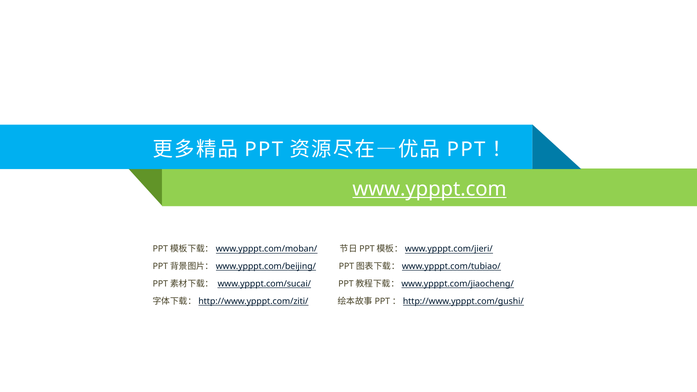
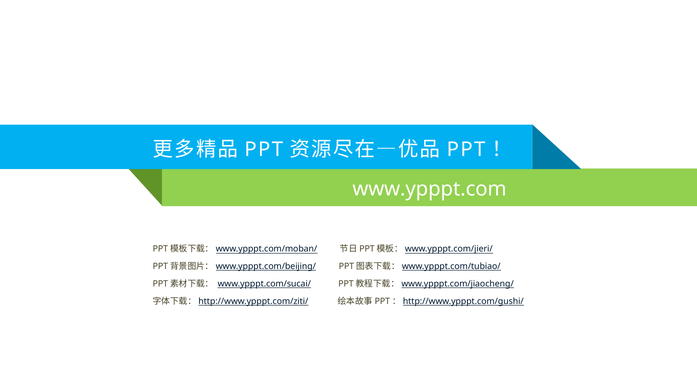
www.ypppt.com underline: present -> none (429, 189)
